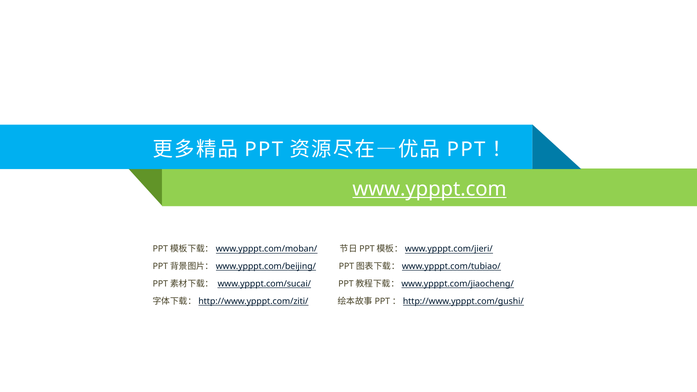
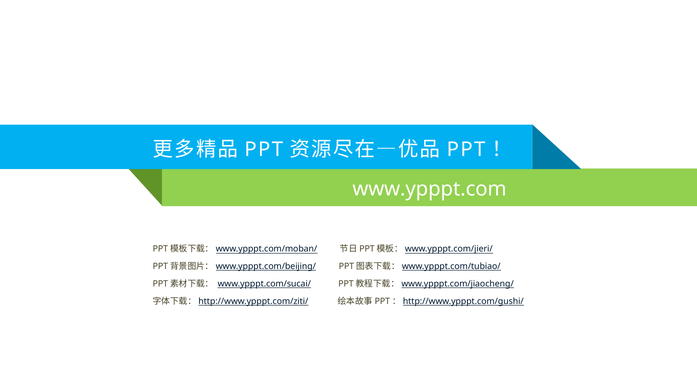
www.ypppt.com underline: present -> none (429, 189)
